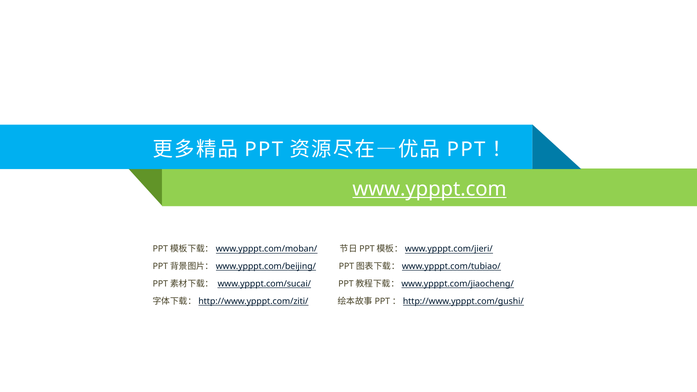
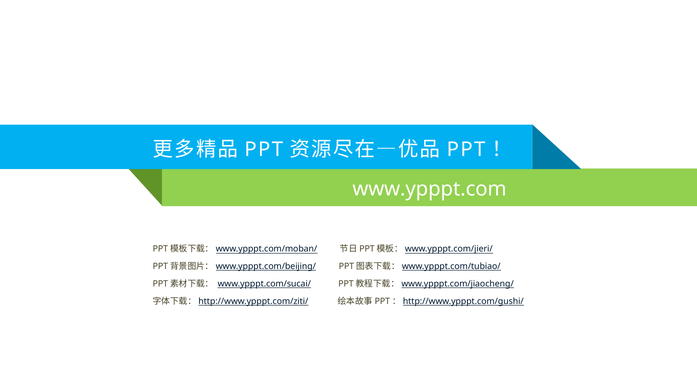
www.ypppt.com underline: present -> none (429, 189)
